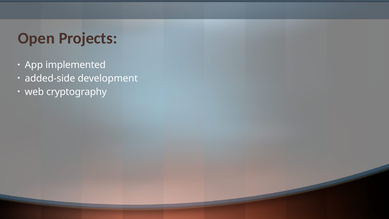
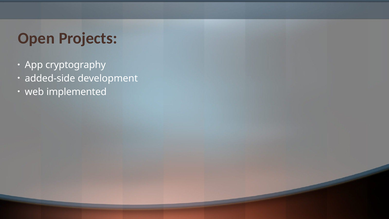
implemented: implemented -> cryptography (76, 65)
cryptography: cryptography -> implemented (77, 92)
